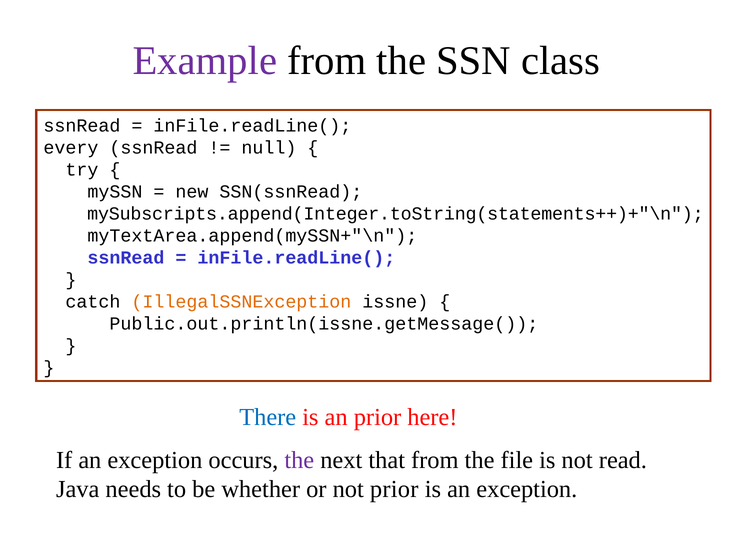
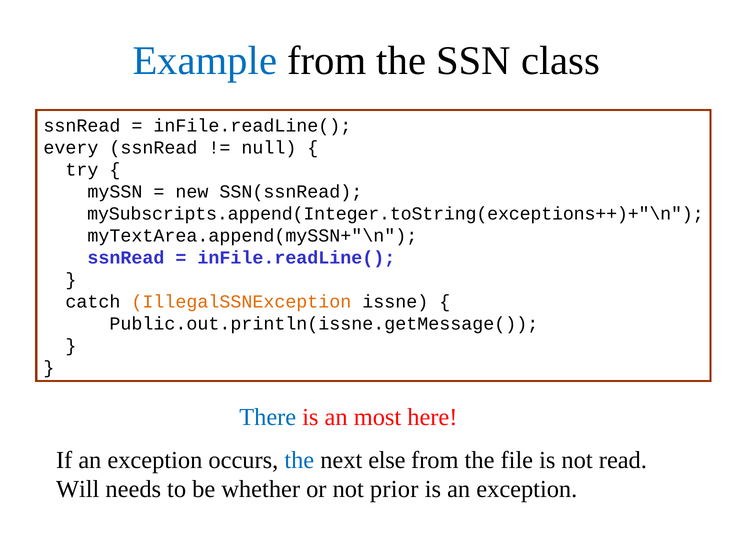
Example colour: purple -> blue (205, 61)
mySubscripts.append(Integer.toString(statements++)+"\n: mySubscripts.append(Integer.toString(statements++)+"\n -> mySubscripts.append(Integer.toString(exceptions++)+"\n (395, 214)
an prior: prior -> most (378, 417)
the colour: purple -> blue (299, 460)
that: that -> else (387, 460)
Java: Java -> Will (78, 489)
